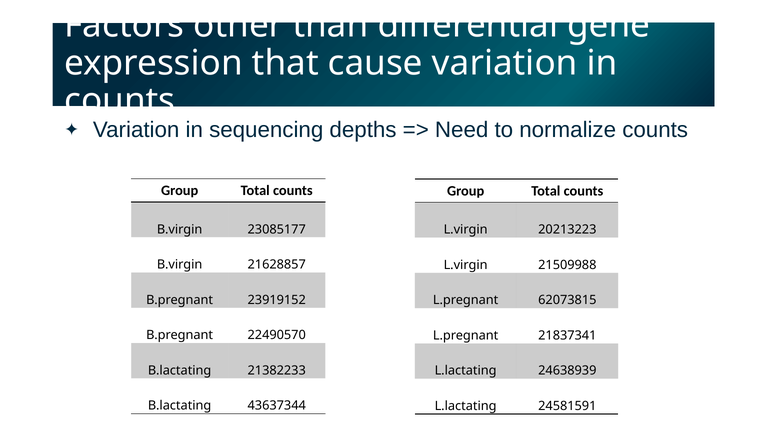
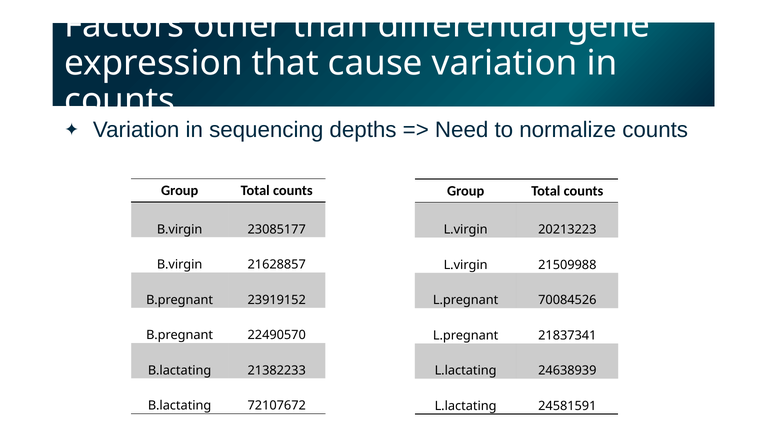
62073815: 62073815 -> 70084526 (567, 300)
43637344: 43637344 -> 72107672 (277, 406)
